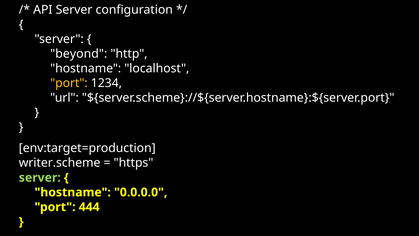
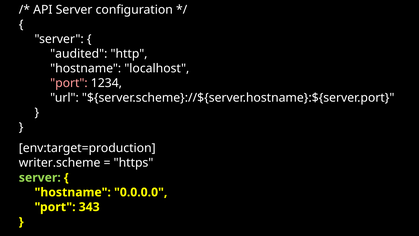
beyond: beyond -> audited (79, 54)
port colour: yellow -> pink (69, 83)
444: 444 -> 343 (89, 207)
